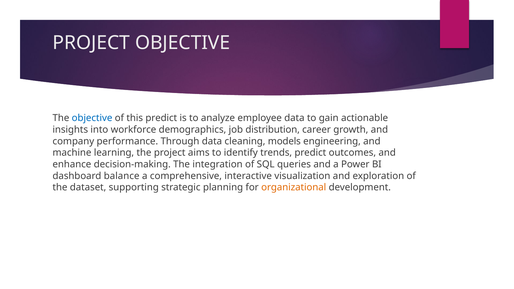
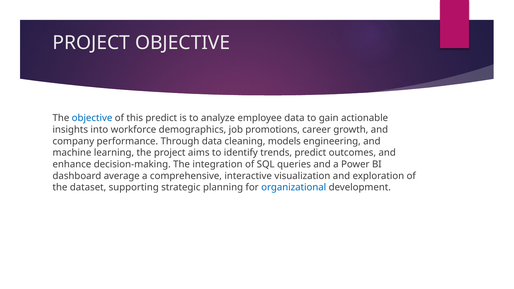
distribution: distribution -> promotions (273, 130)
balance: balance -> average (122, 176)
organizational colour: orange -> blue (294, 188)
